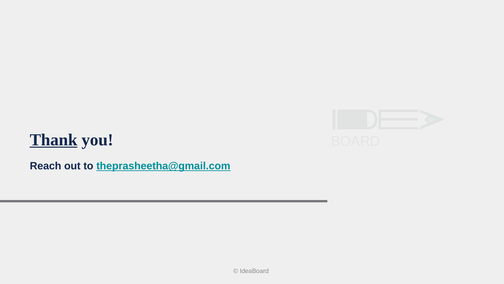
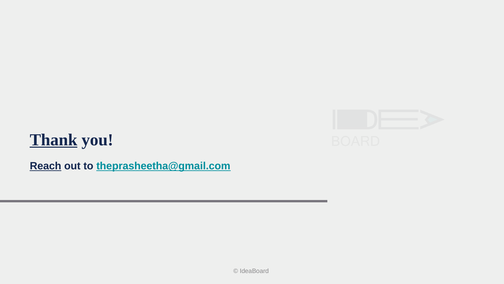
Reach underline: none -> present (46, 166)
